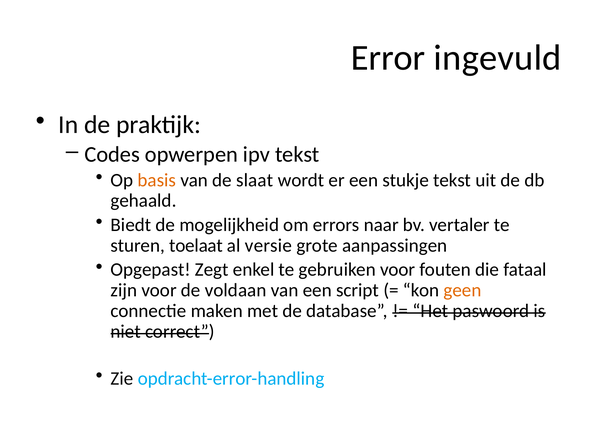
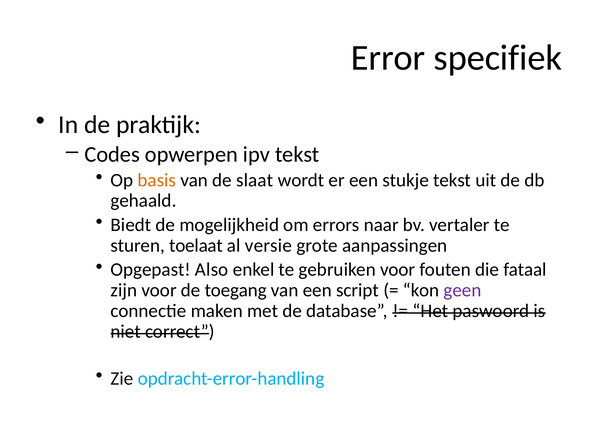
ingevuld: ingevuld -> specifiek (498, 58)
Zegt: Zegt -> Also (212, 270)
voldaan: voldaan -> toegang (236, 291)
geen colour: orange -> purple (462, 291)
